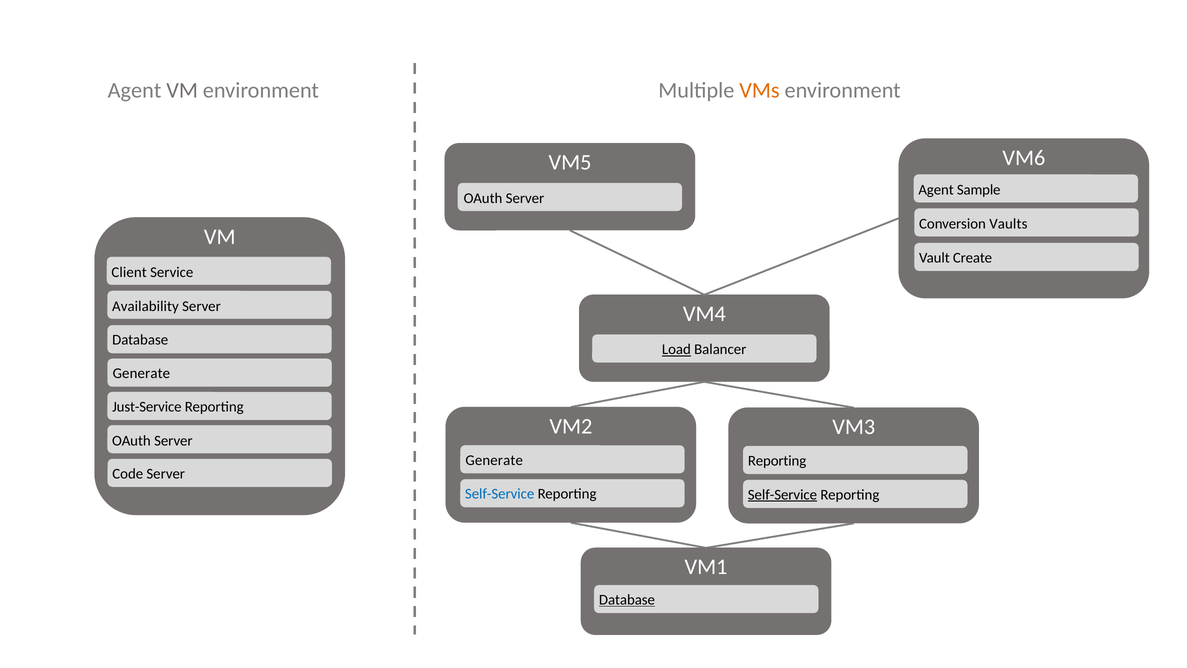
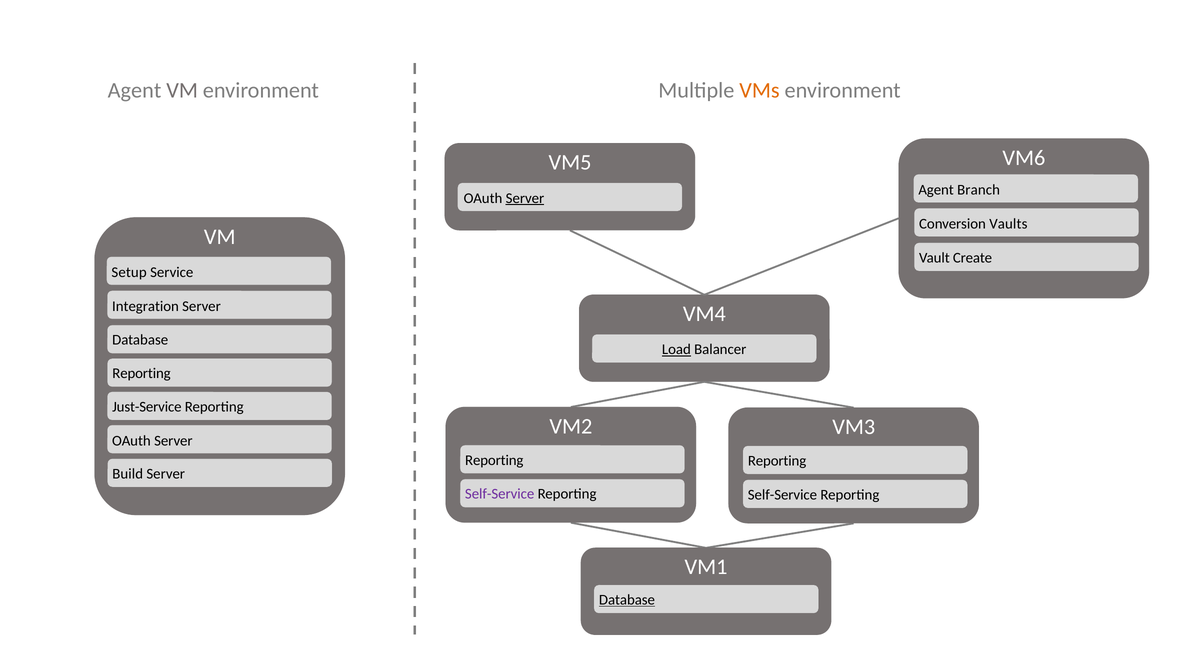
Sample: Sample -> Branch (979, 190)
Server underline: none -> present (525, 198)
Client: Client -> Setup (129, 272)
Availability: Availability -> Integration (146, 306)
Generate: Generate -> Reporting (142, 373)
Generate: Generate -> Reporting (494, 460)
Code: Code -> Build (128, 473)
Self-Service colour: blue -> purple (500, 494)
Self-Service underline: present -> none (782, 494)
